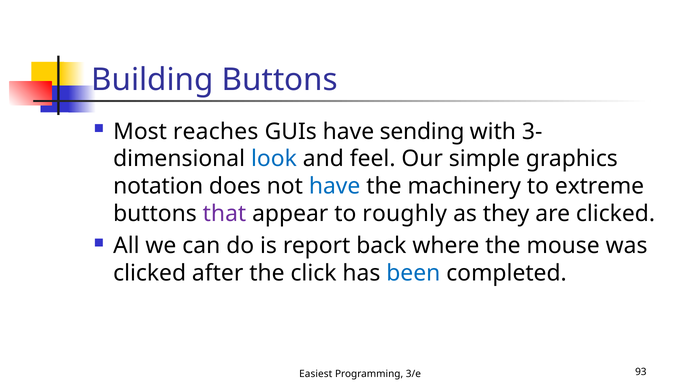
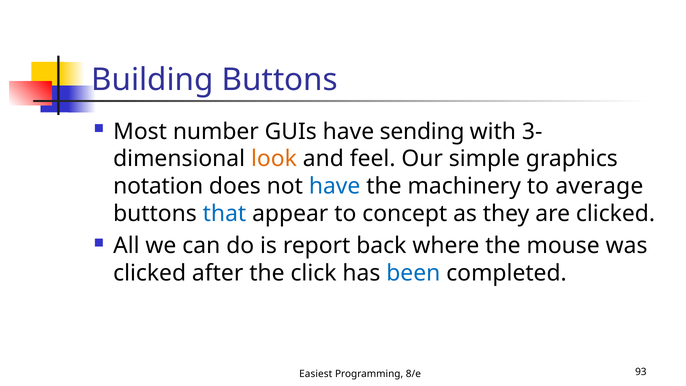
reaches: reaches -> number (216, 131)
look colour: blue -> orange (274, 159)
extreme: extreme -> average (599, 186)
that colour: purple -> blue (224, 214)
roughly: roughly -> concept (405, 214)
3/e: 3/e -> 8/e (413, 374)
